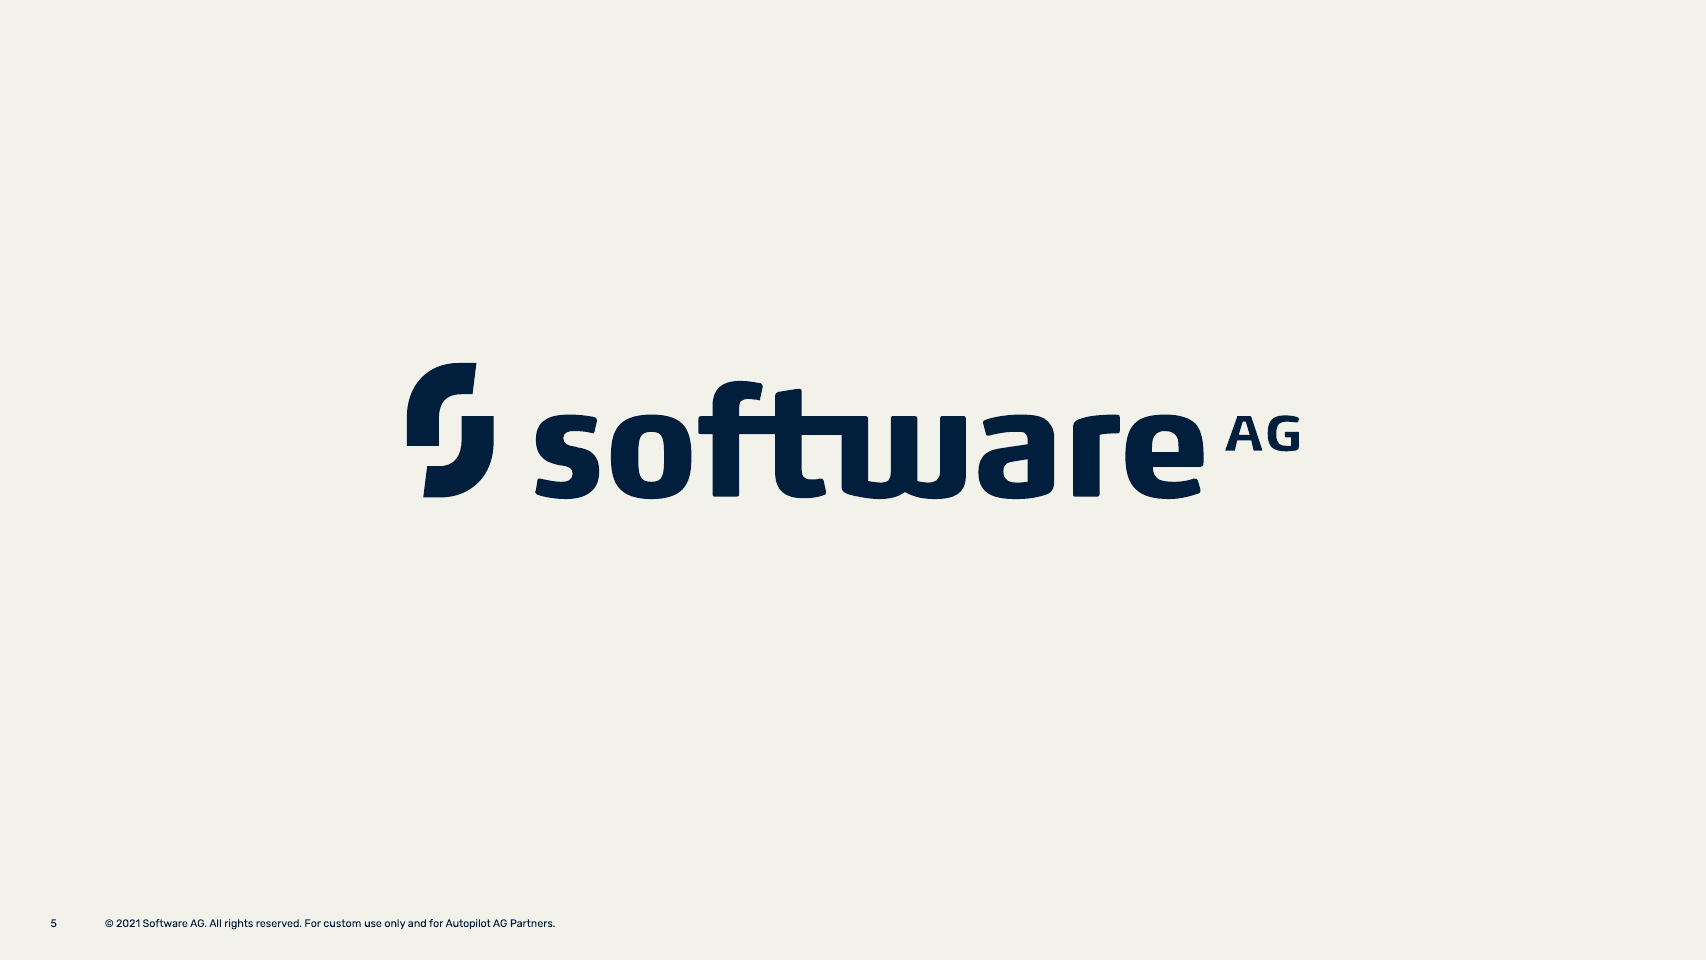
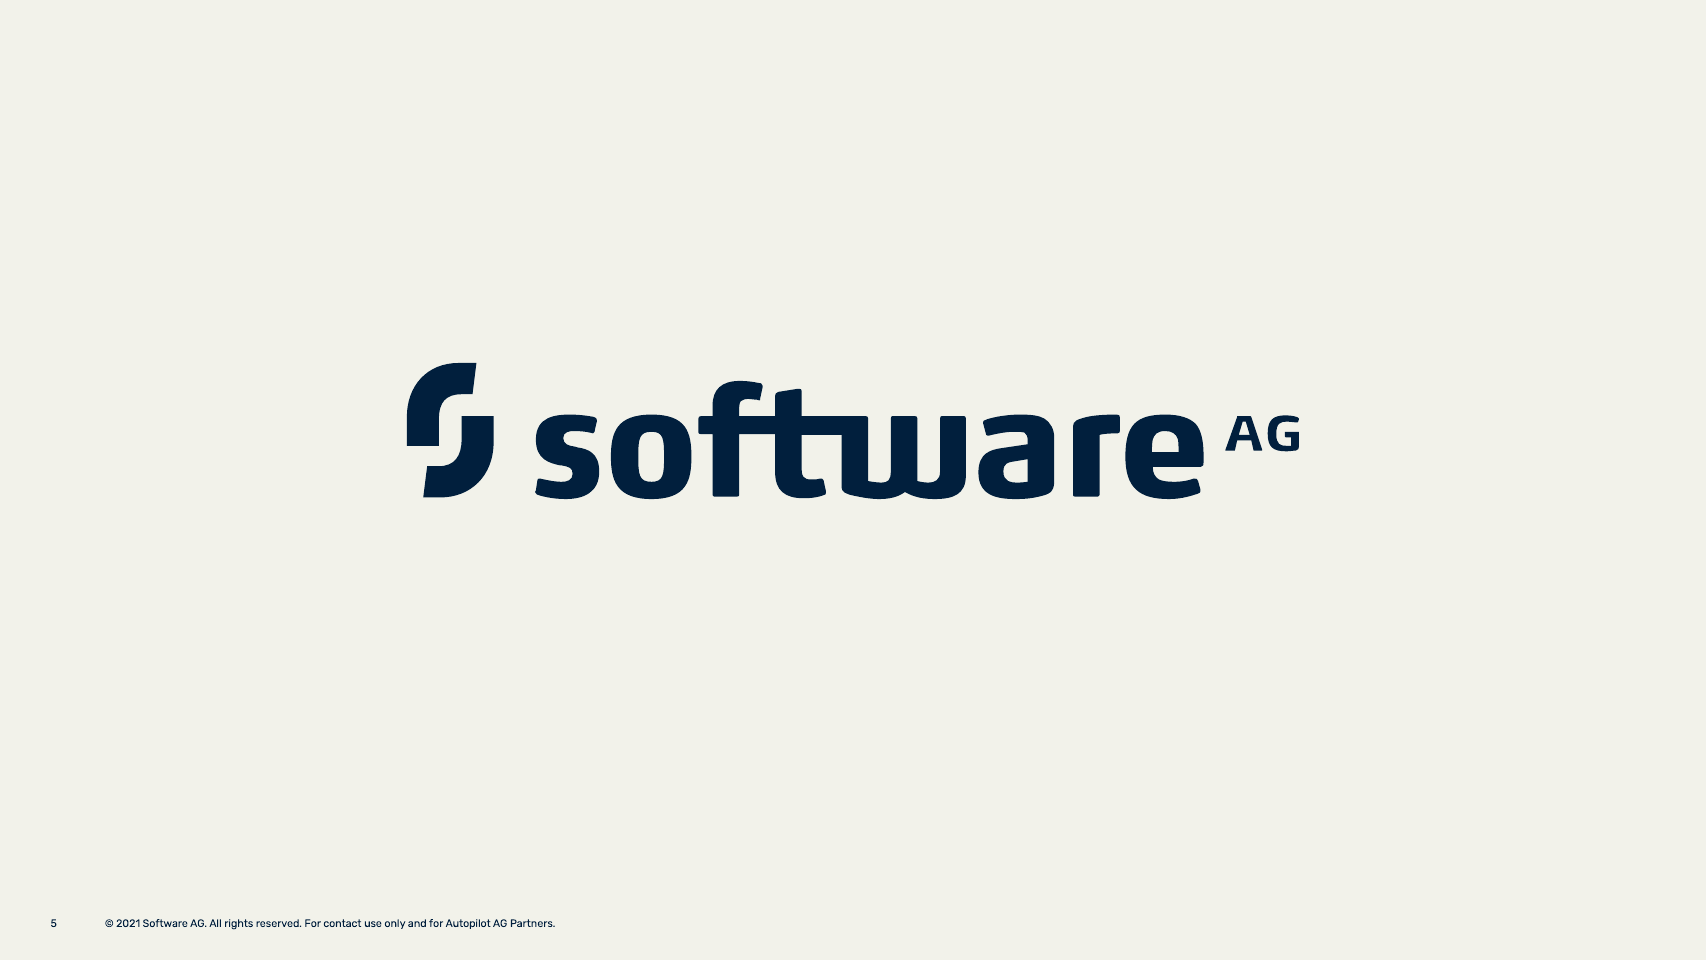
custom: custom -> contact (342, 923)
